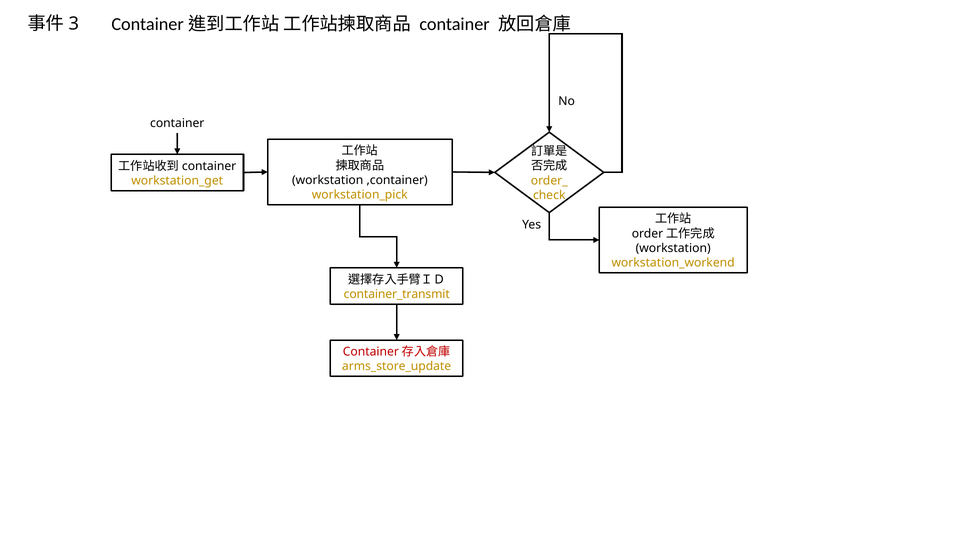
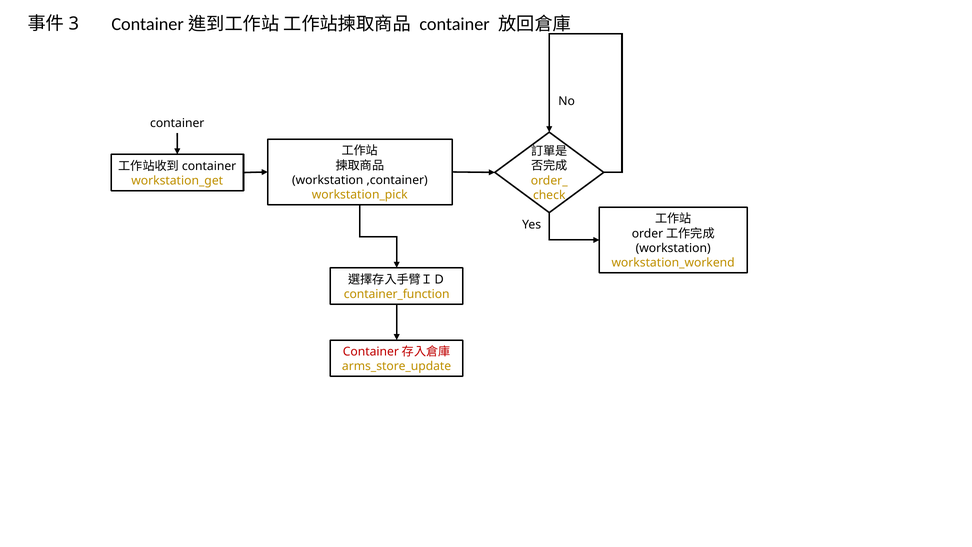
container_transmit: container_transmit -> container_function (397, 294)
